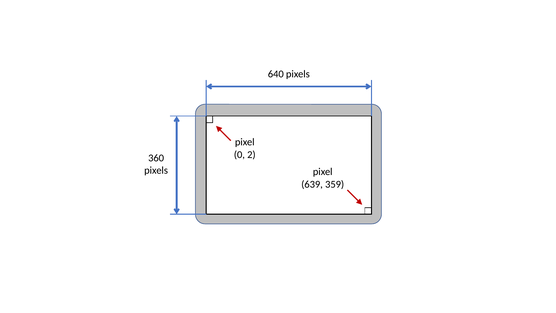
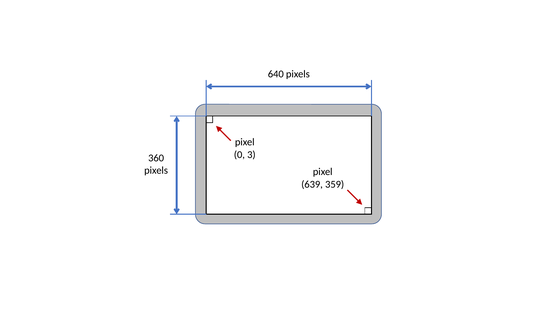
2: 2 -> 3 (251, 155)
